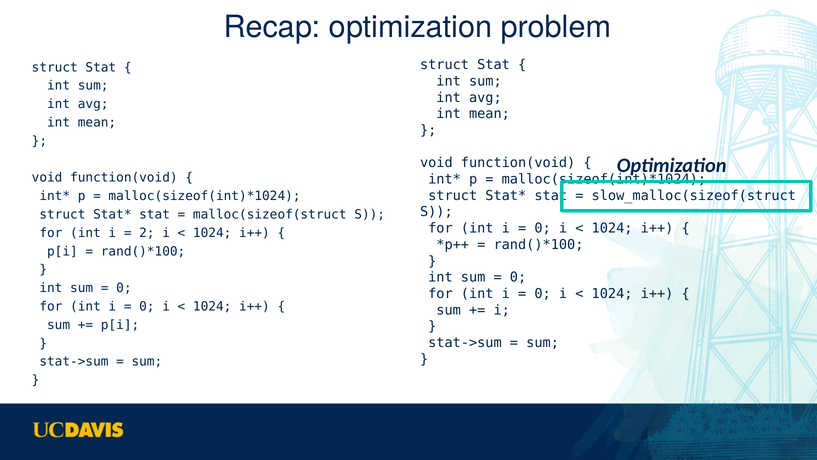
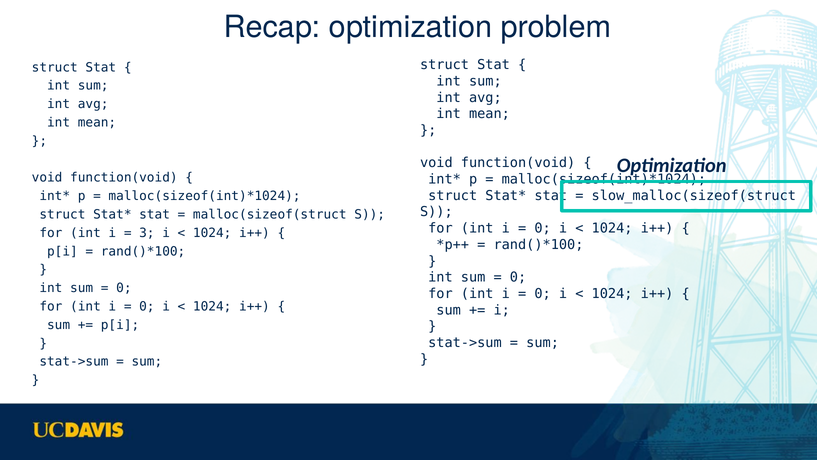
2: 2 -> 3 (147, 233)
